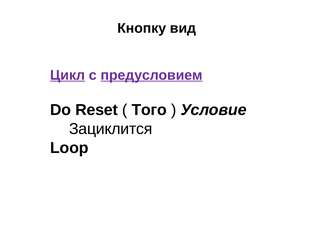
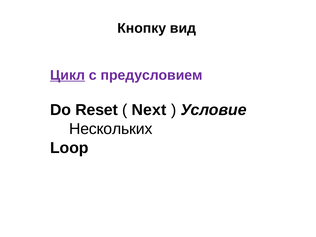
предусловием underline: present -> none (152, 75)
Того: Того -> Next (149, 110)
Зациклится: Зациклится -> Нескольких (111, 129)
